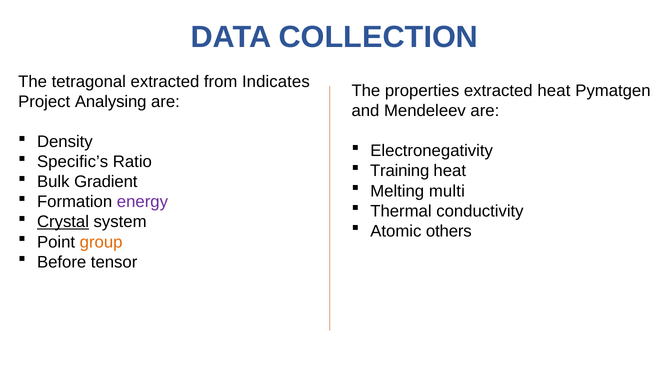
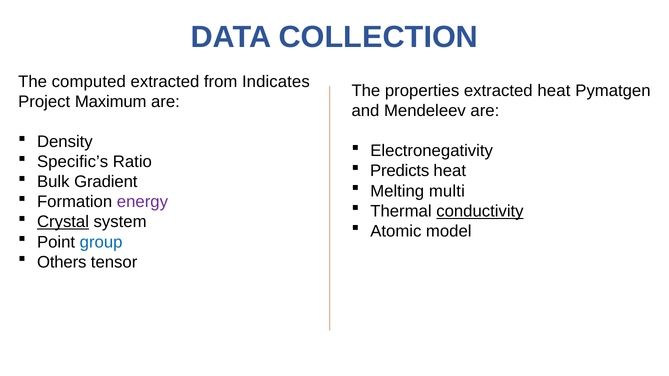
tetragonal: tetragonal -> computed (89, 82)
Analysing: Analysing -> Maximum (111, 102)
Training: Training -> Predicts (400, 171)
conductivity underline: none -> present (480, 211)
others: others -> model (449, 231)
group colour: orange -> blue (101, 242)
Before: Before -> Others (62, 262)
